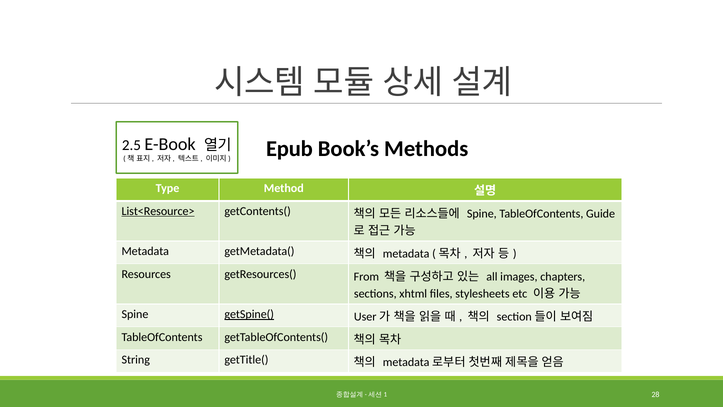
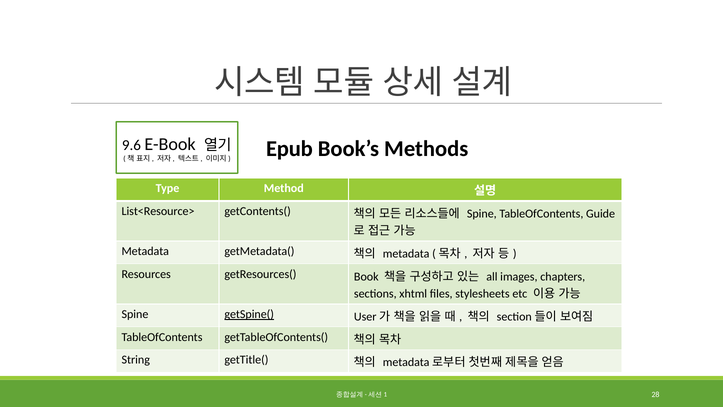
2.5: 2.5 -> 9.6 (131, 145)
List<Resource> underline: present -> none (158, 211)
From: From -> Book (366, 276)
